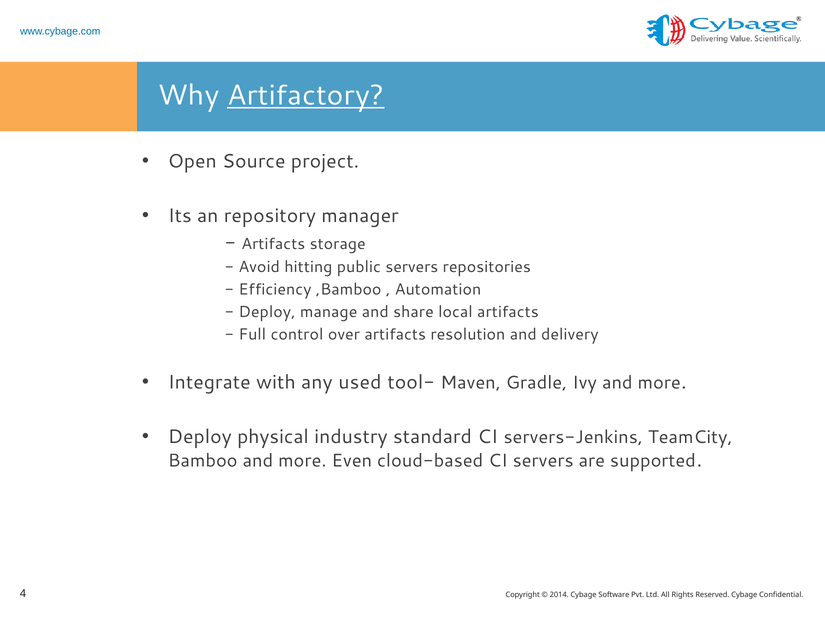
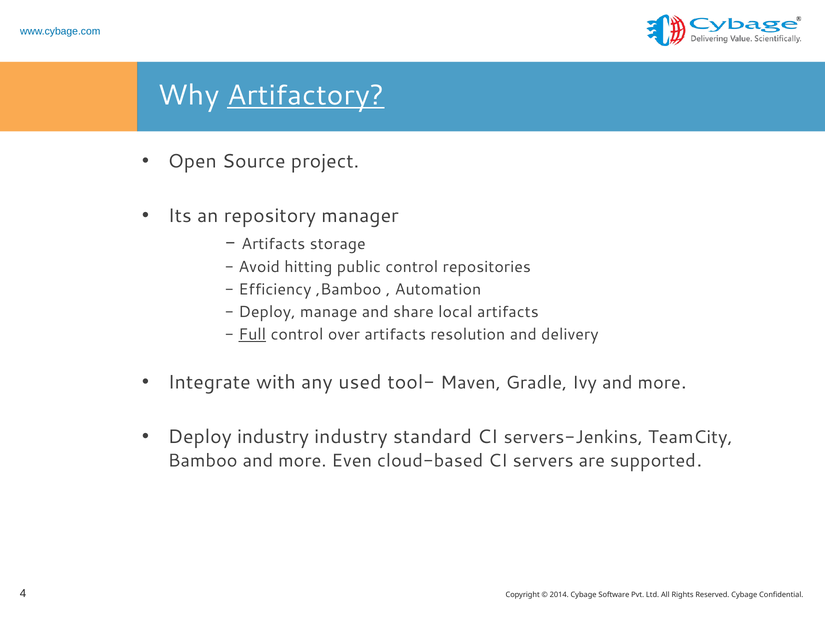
public servers: servers -> control (412, 268)
Full underline: none -> present (252, 335)
Deploy physical: physical -> industry (273, 437)
